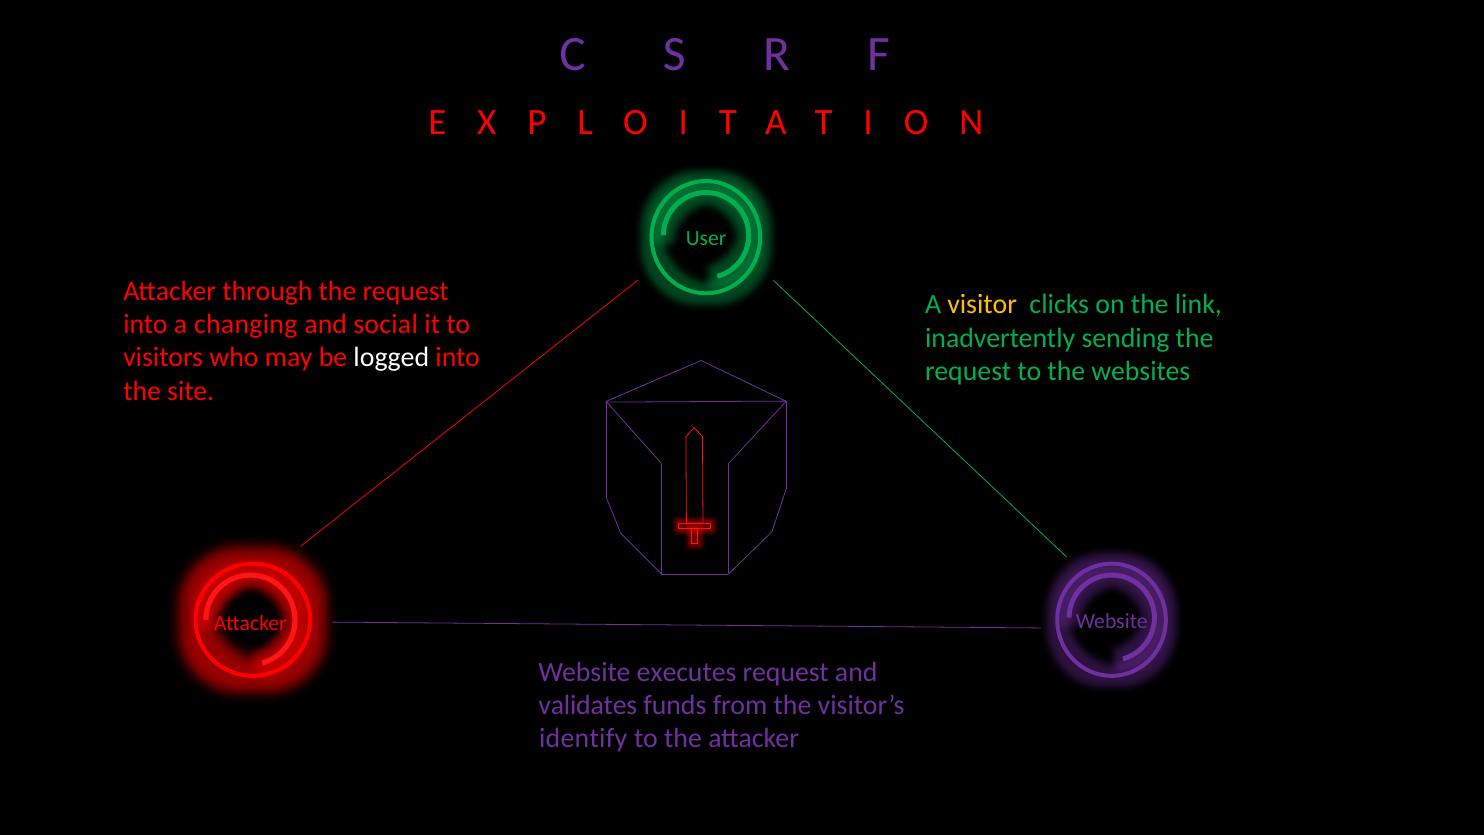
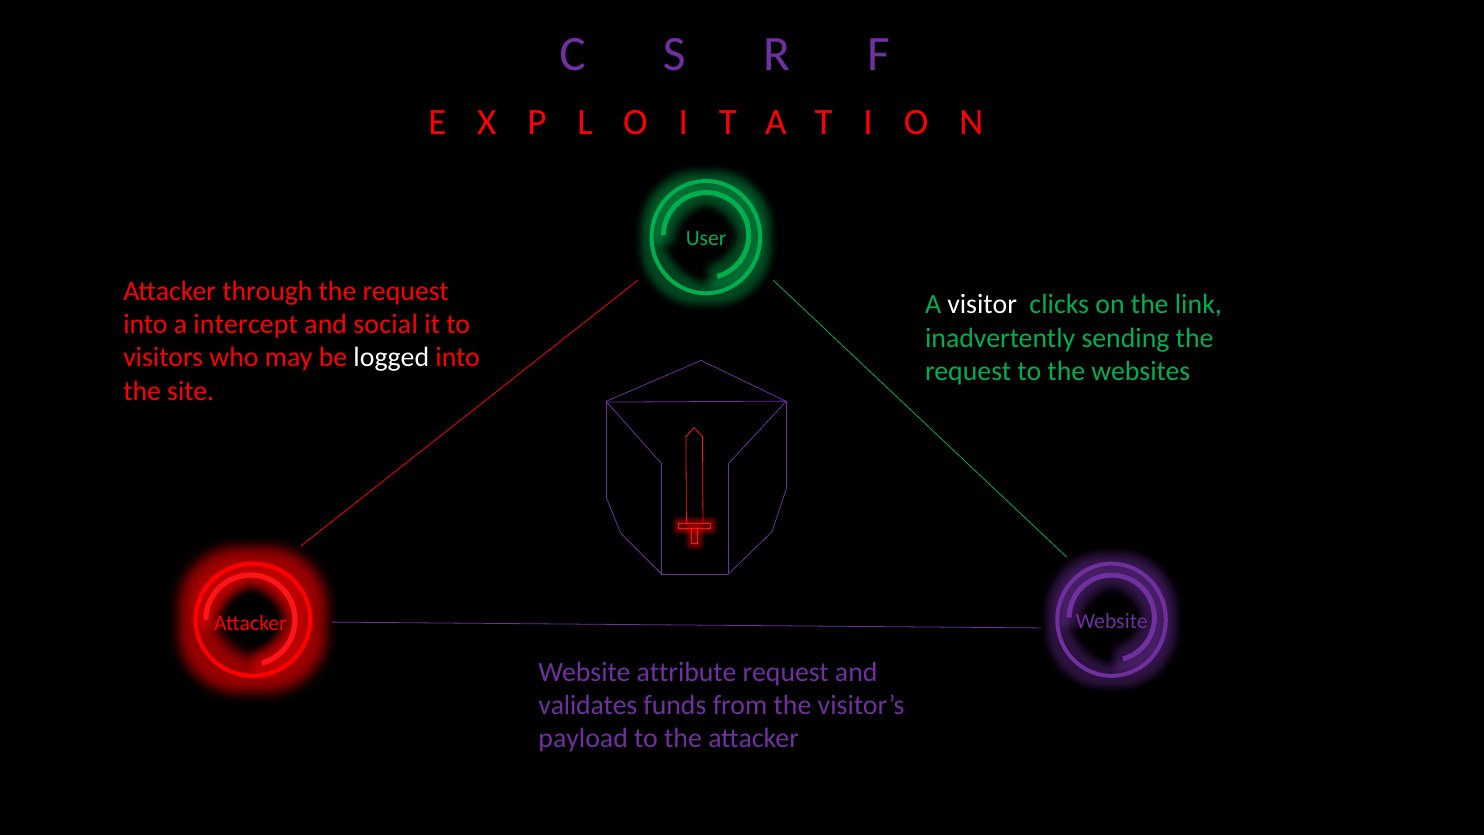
visitor colour: yellow -> white (982, 305)
changing: changing -> intercept (246, 324)
executes: executes -> attribute (687, 672)
identify: identify -> payload (583, 738)
